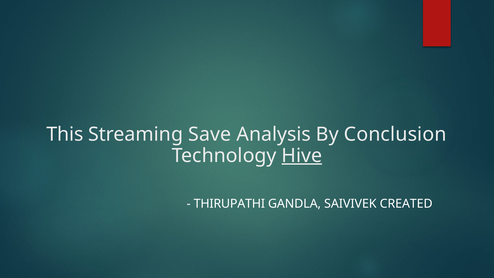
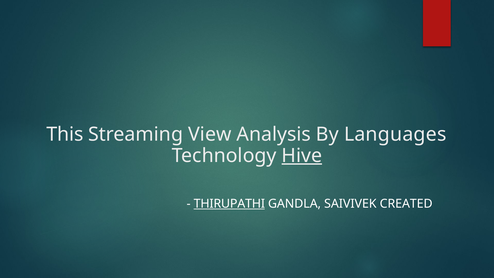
Save: Save -> View (210, 134)
Conclusion: Conclusion -> Languages (395, 134)
THIRUPATHI underline: none -> present (229, 204)
